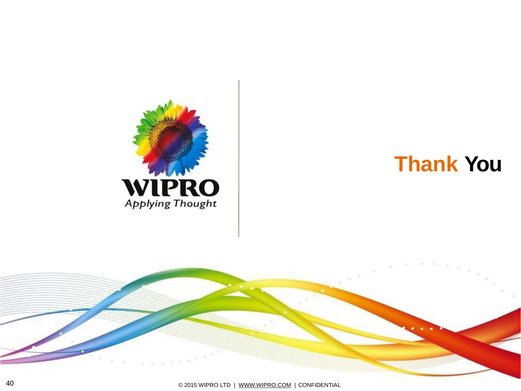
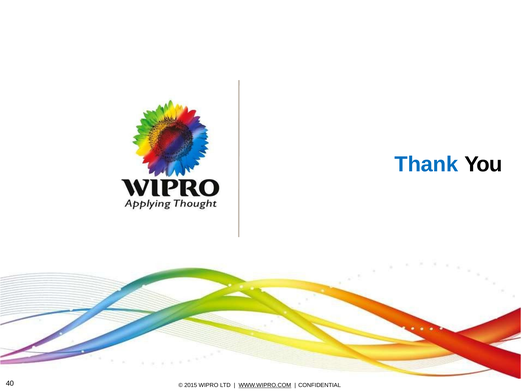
Thank colour: orange -> blue (426, 164)
